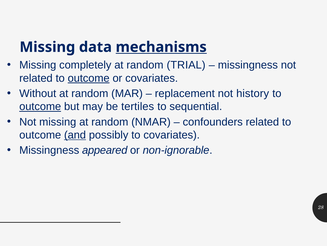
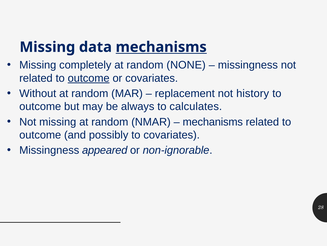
TRIAL: TRIAL -> NONE (186, 65)
outcome underline: present -> none (40, 106)
tertiles: tertiles -> always (138, 106)
sequential: sequential -> calculates (196, 106)
confounders: confounders -> mechanisms (213, 122)
and underline: present -> none (75, 135)
